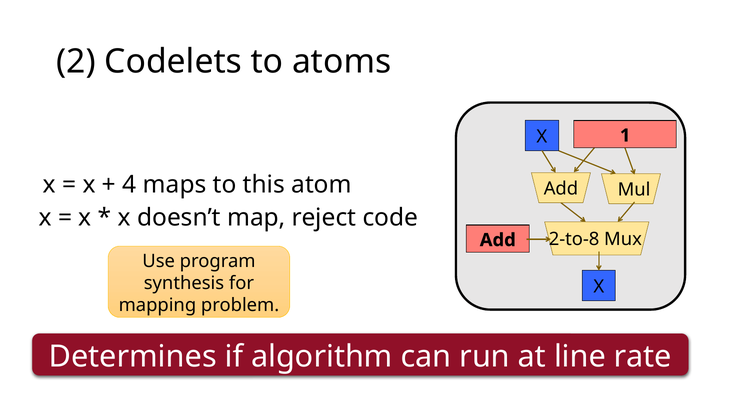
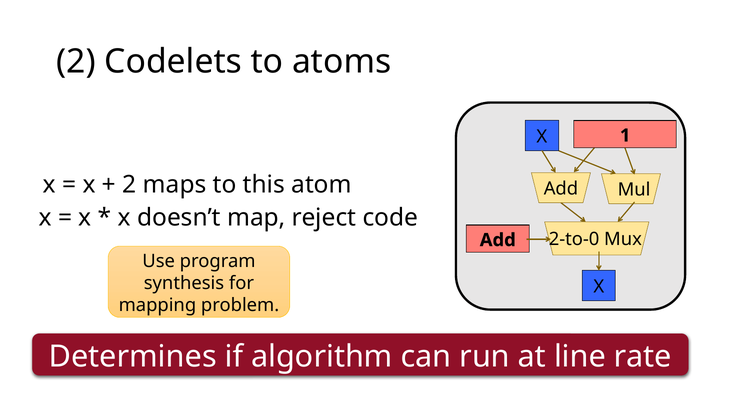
4: 4 -> 2 (129, 185)
2-to-8: 2-to-8 -> 2-to-0 (574, 239)
